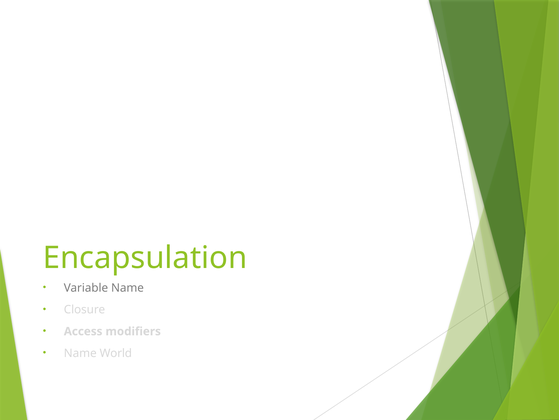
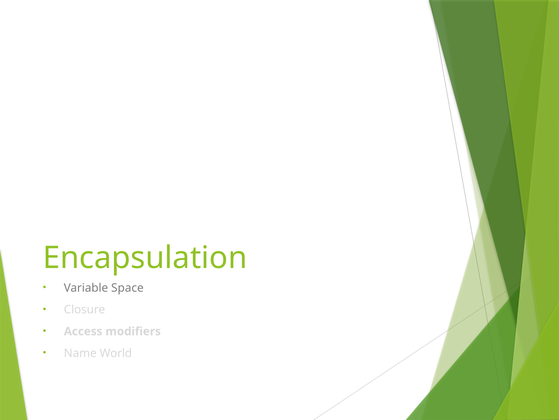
Variable Name: Name -> Space (127, 287)
